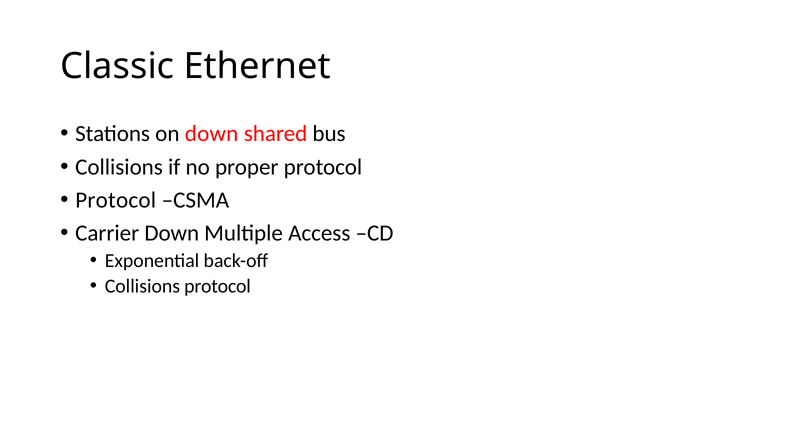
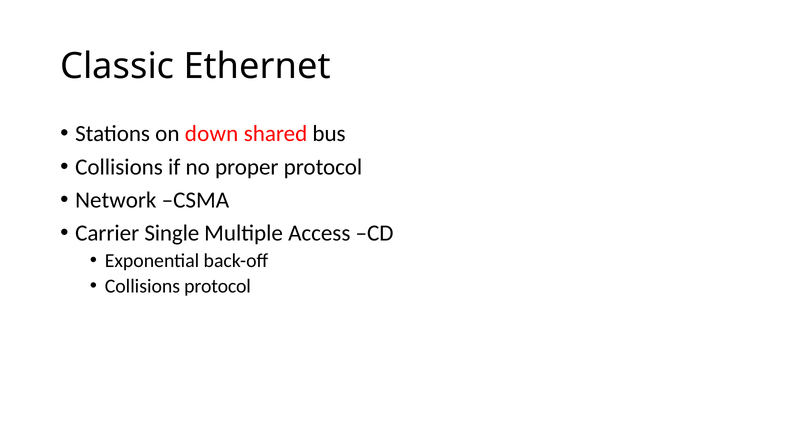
Protocol: Protocol -> Network (116, 200)
Carrier Down: Down -> Single (172, 233)
